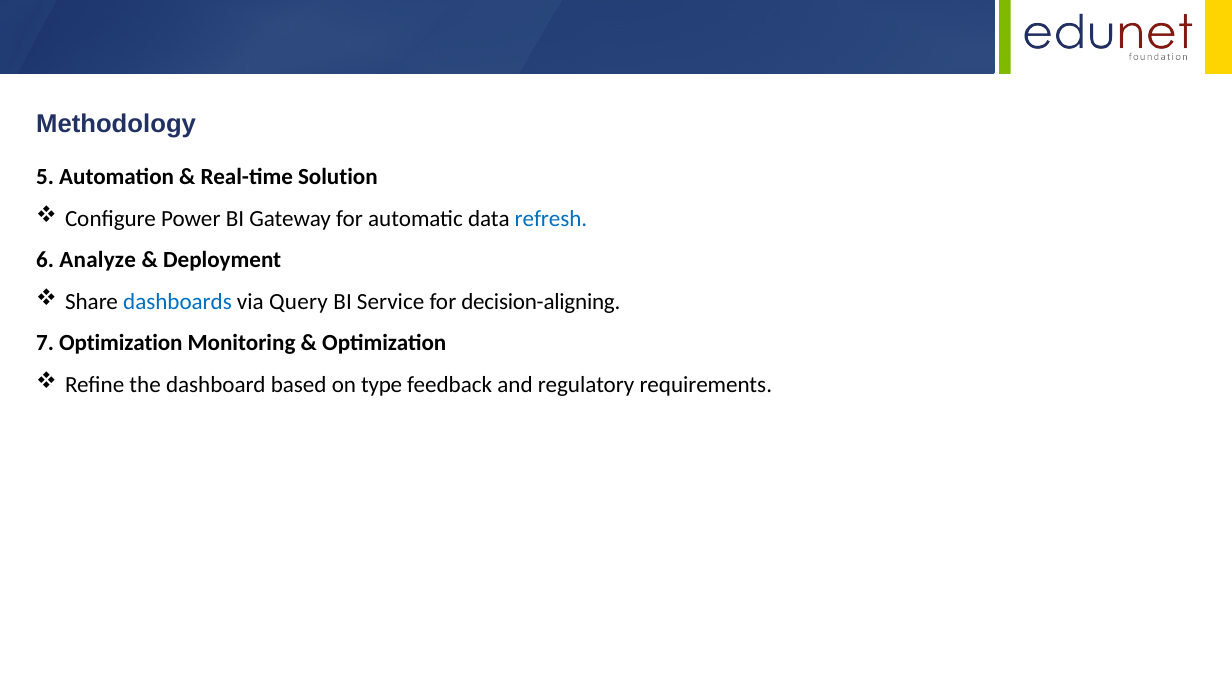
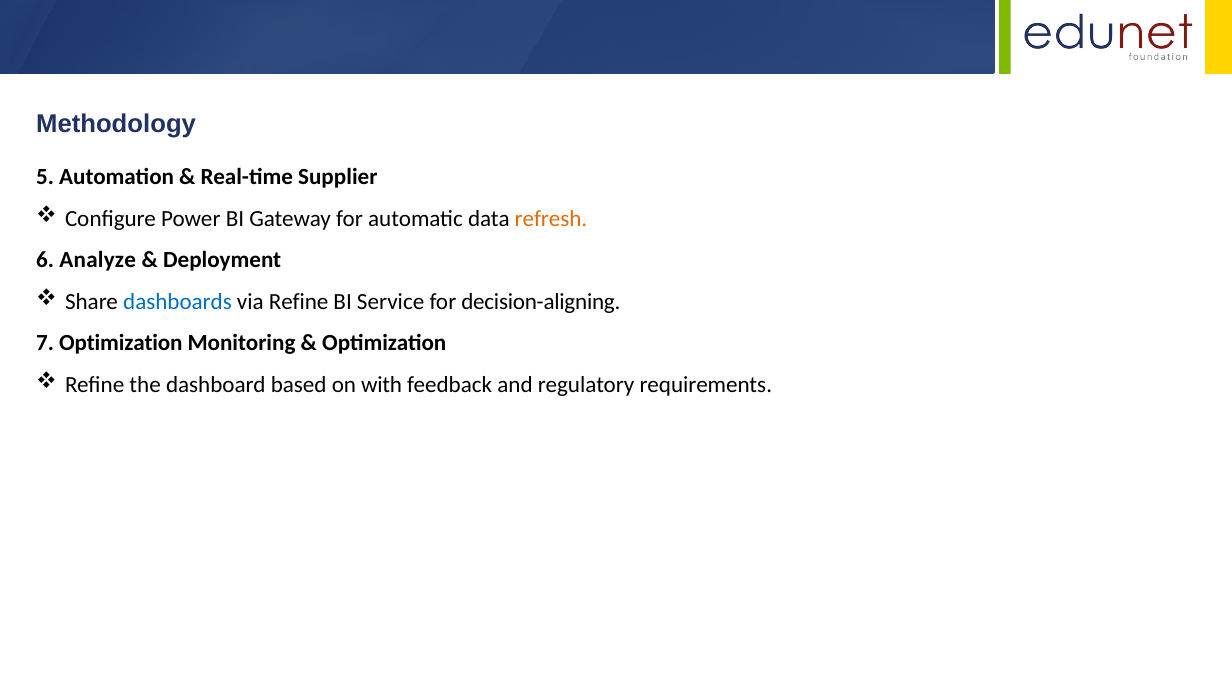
Solution: Solution -> Supplier (338, 177)
refresh colour: blue -> orange (551, 218)
via Query: Query -> Refine (299, 302)
type: type -> with (382, 385)
